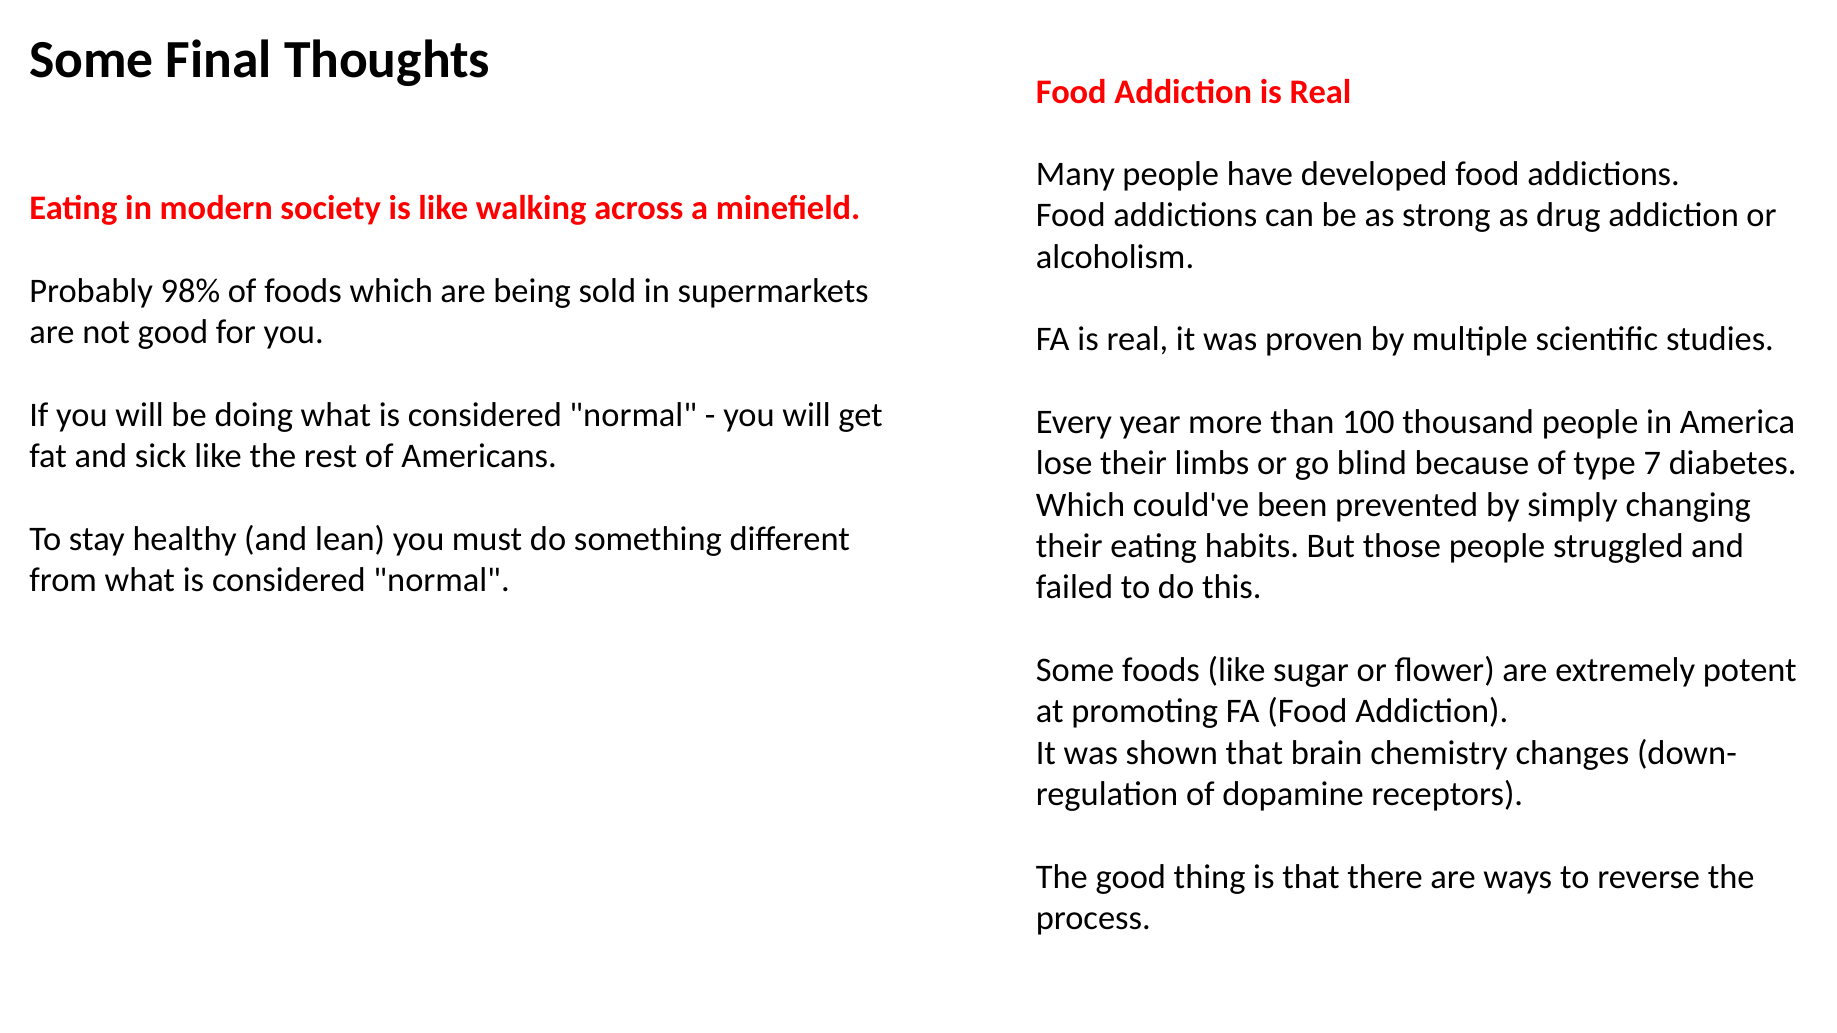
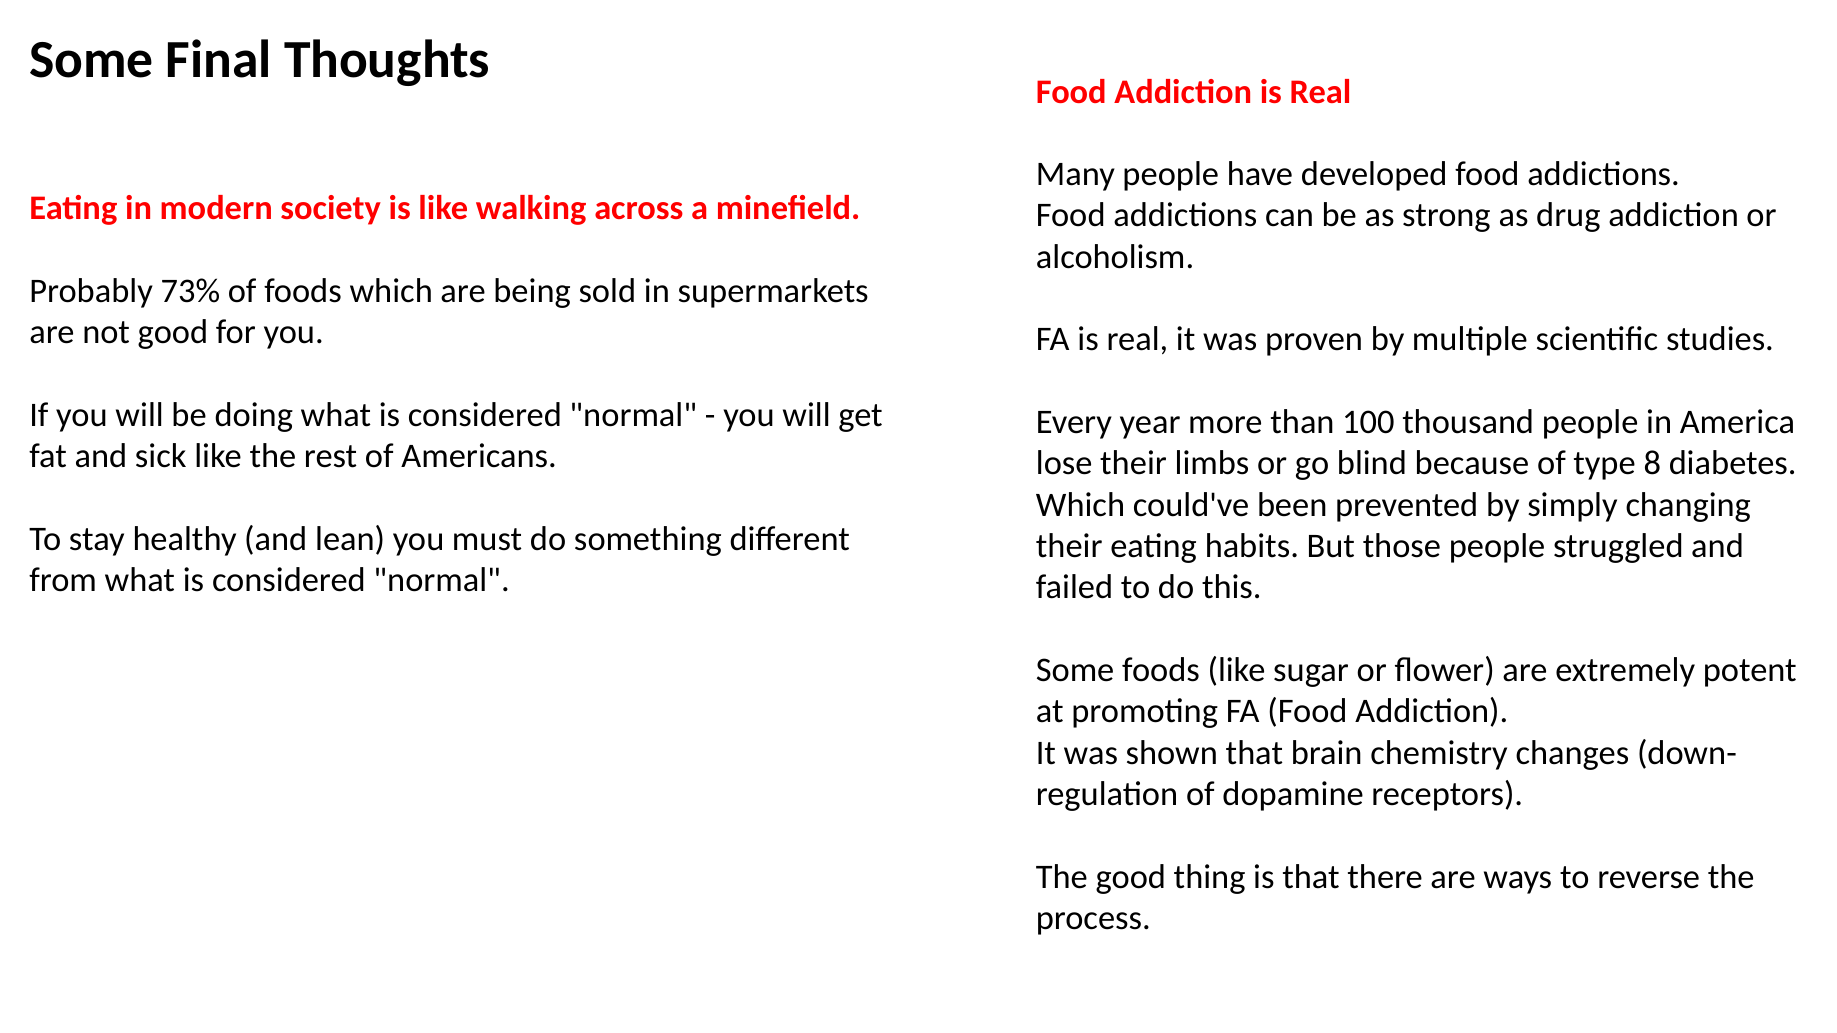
98%: 98% -> 73% (190, 291)
7: 7 -> 8 (1652, 464)
